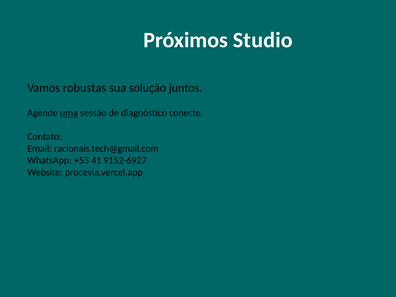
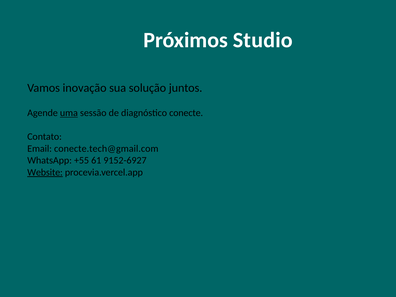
robustas: robustas -> inovação (85, 88)
racionais.tech@gmail.com: racionais.tech@gmail.com -> conecte.tech@gmail.com (106, 149)
41: 41 -> 61 (96, 160)
Website underline: none -> present (45, 172)
